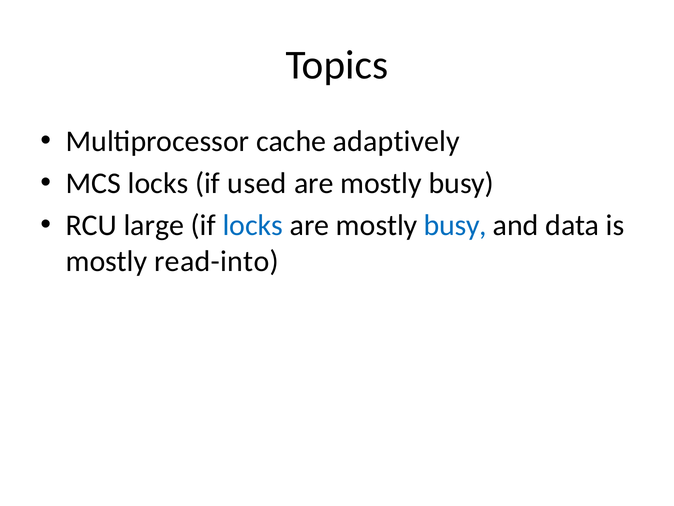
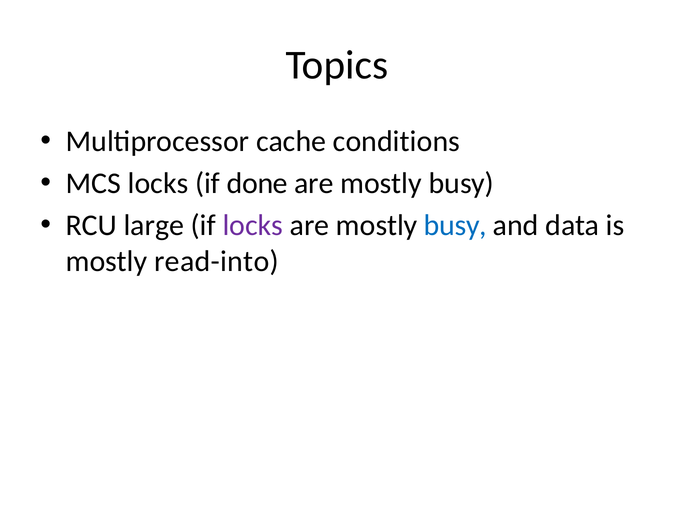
adaptively: adaptively -> conditions (397, 141)
used: used -> done (257, 183)
locks colour: blue -> purple (253, 225)
